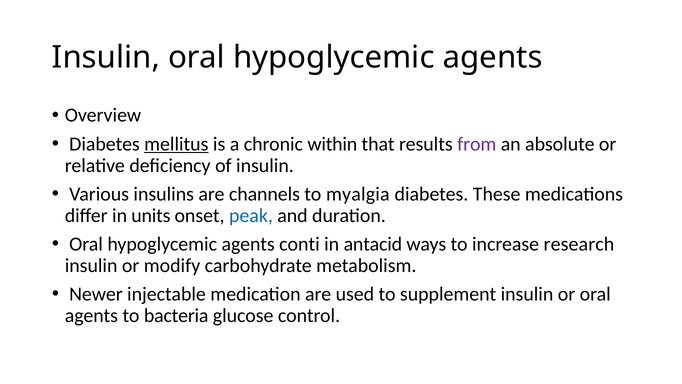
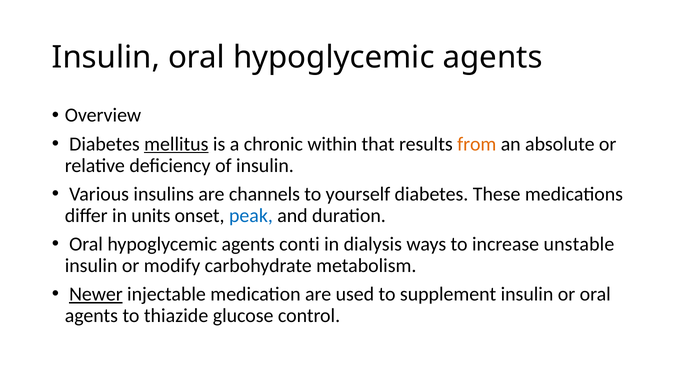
from colour: purple -> orange (477, 144)
myalgia: myalgia -> yourself (358, 194)
antacid: antacid -> dialysis (373, 244)
research: research -> unstable (579, 244)
Newer underline: none -> present (96, 294)
bacteria: bacteria -> thiazide (176, 315)
